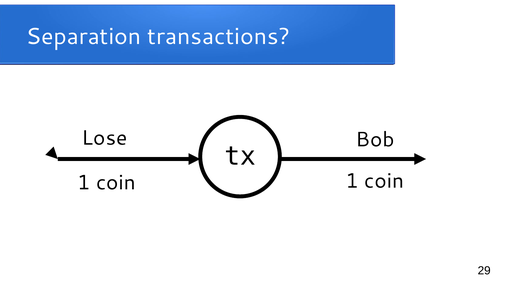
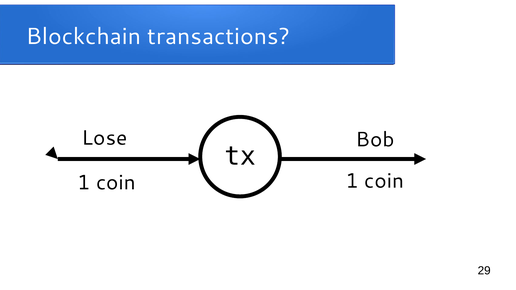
Separation: Separation -> Blockchain (83, 37)
